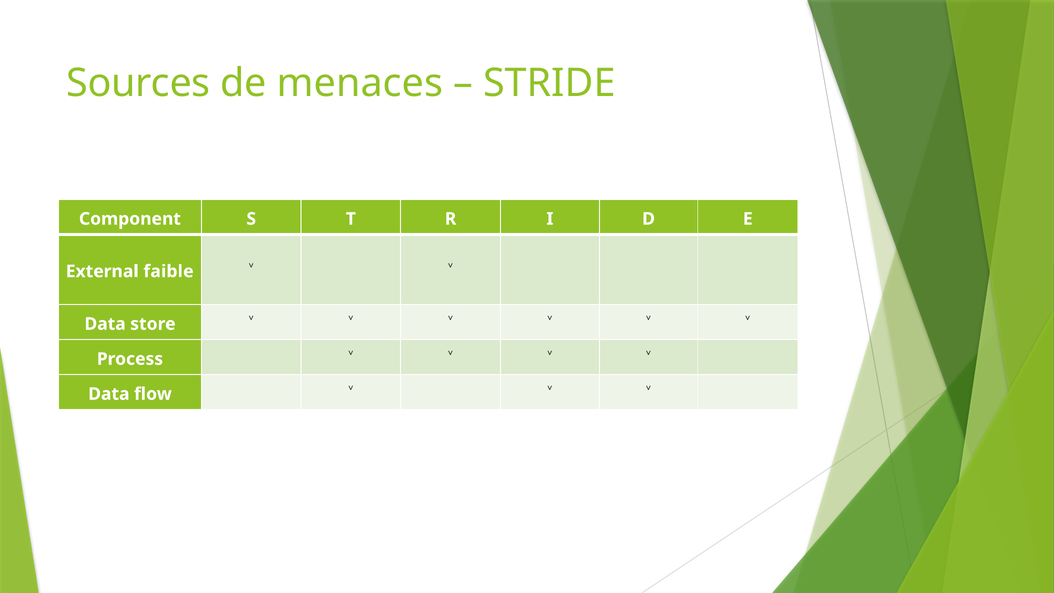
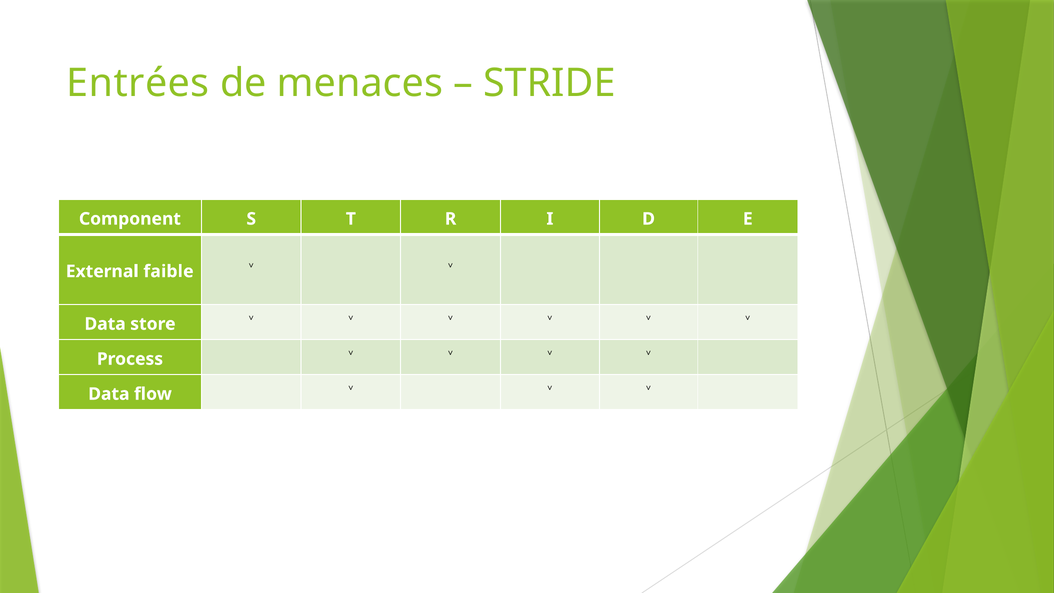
Sources: Sources -> Entrées (138, 83)
